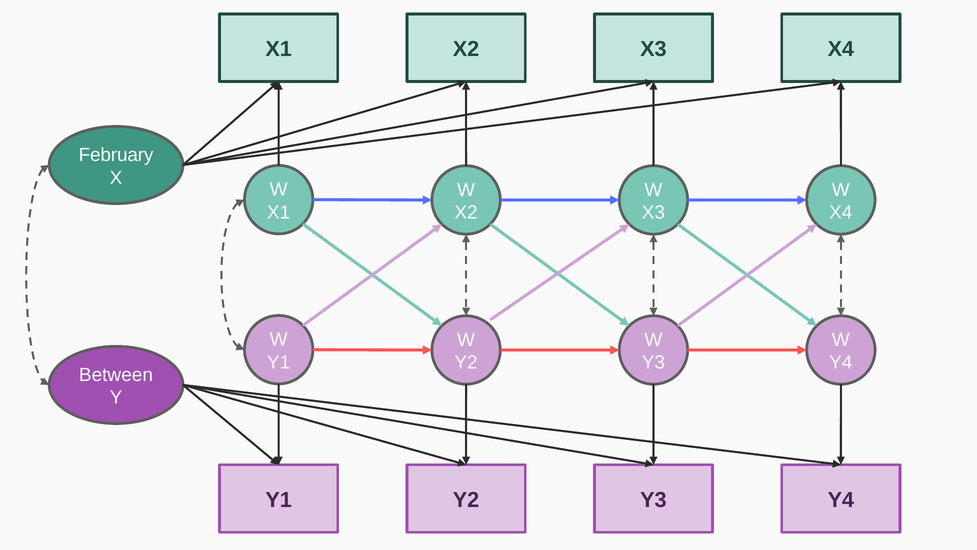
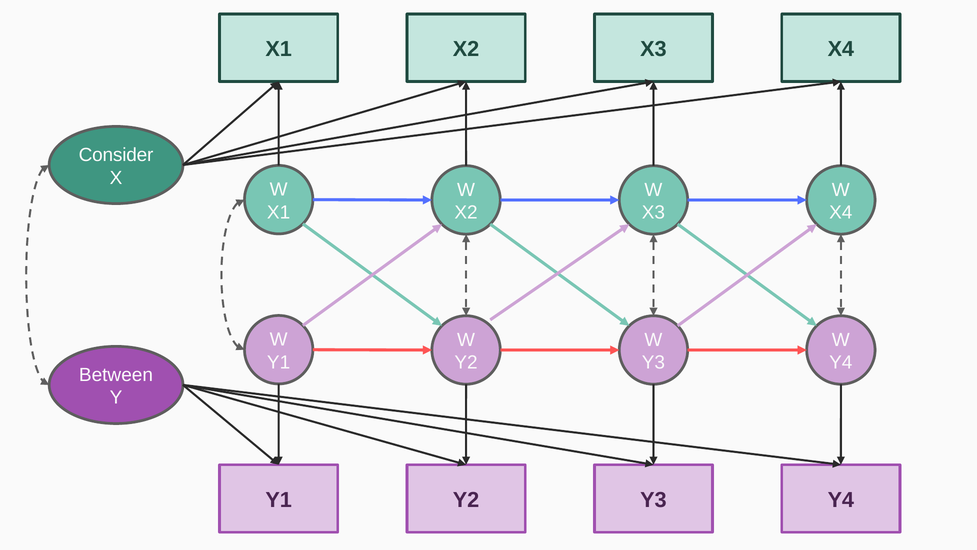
February: February -> Consider (116, 155)
